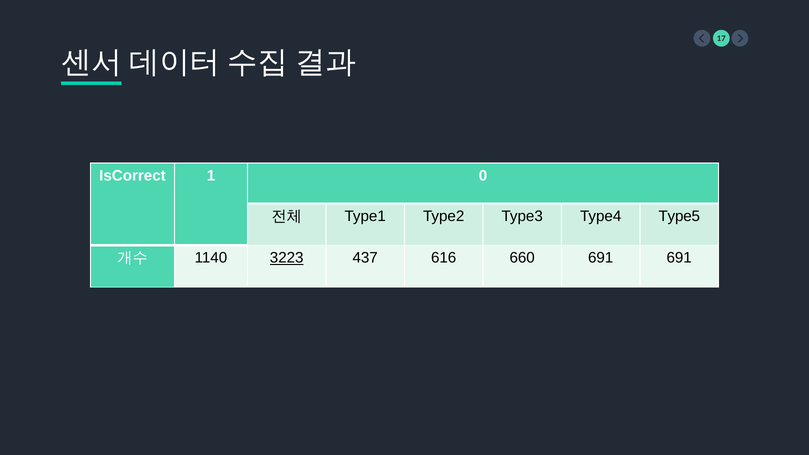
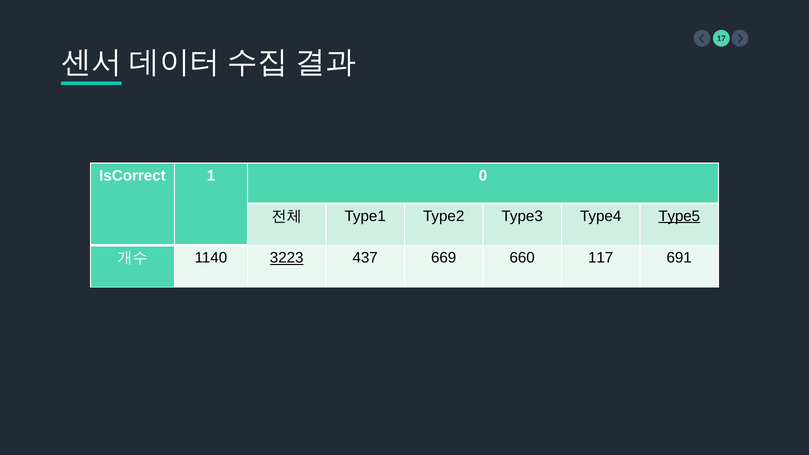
Type5 underline: none -> present (679, 216)
616: 616 -> 669 (444, 258)
660 691: 691 -> 117 (601, 258)
